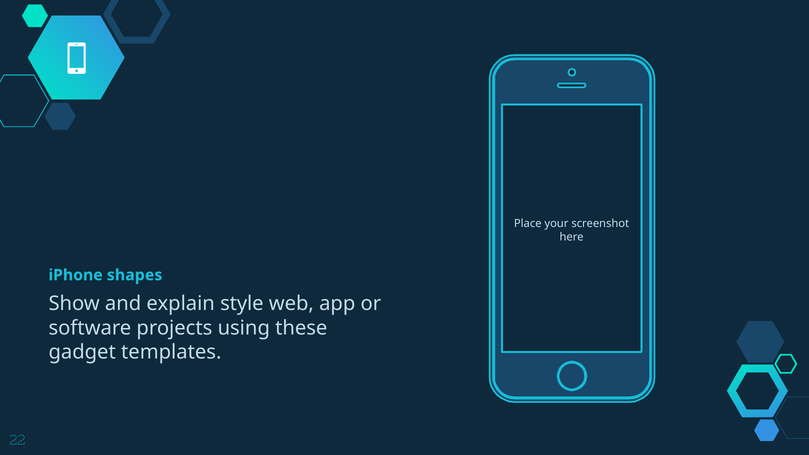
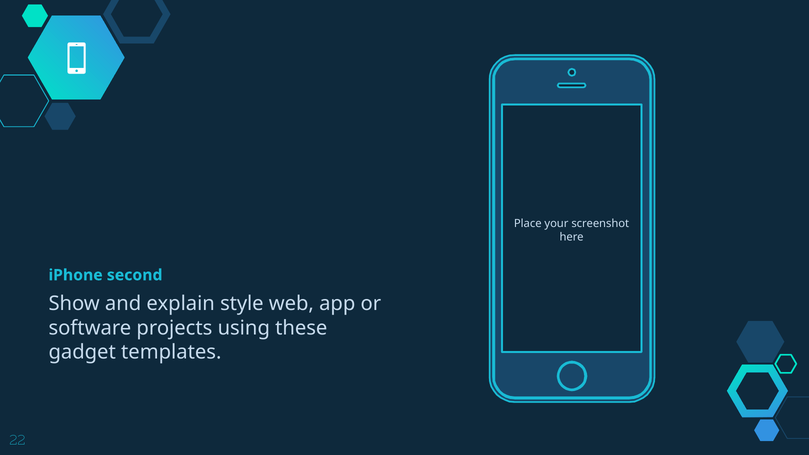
shapes: shapes -> second (135, 275)
